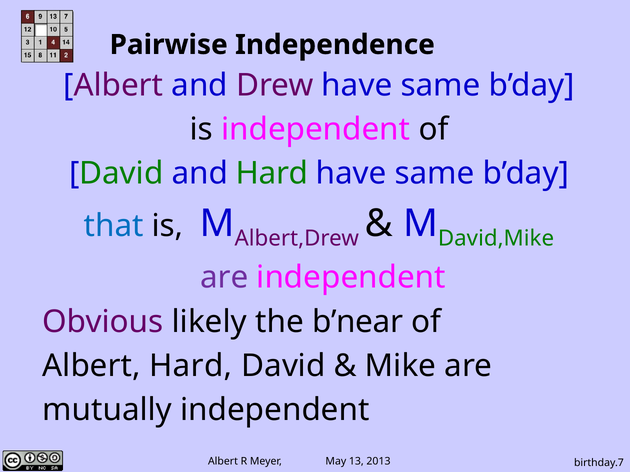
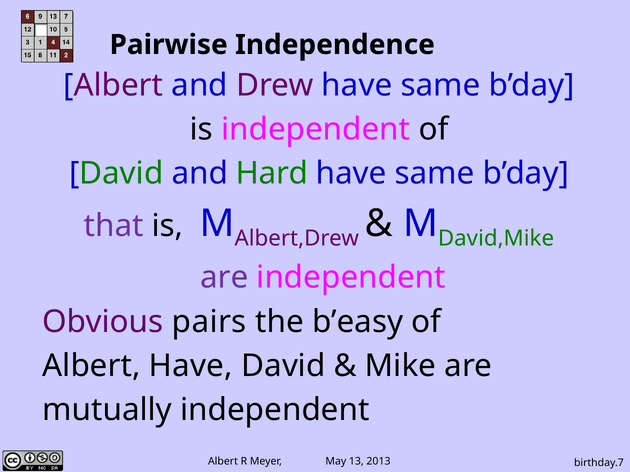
that colour: blue -> purple (114, 226)
likely: likely -> pairs (209, 322)
b’near: b’near -> b’easy (358, 322)
Albert Hard: Hard -> Have (191, 366)
